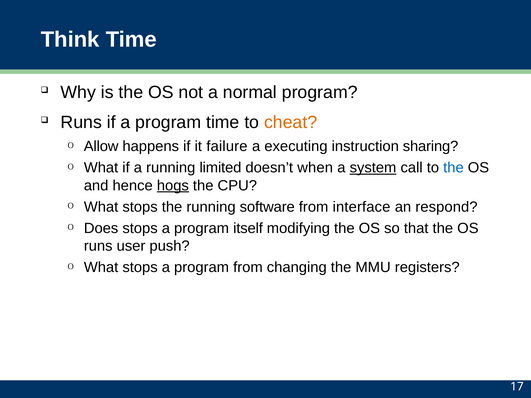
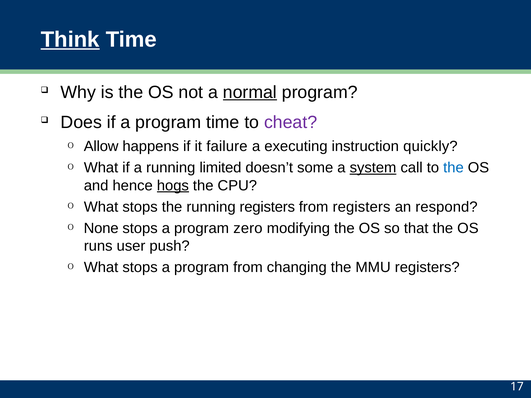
Think underline: none -> present (70, 40)
normal underline: none -> present (250, 92)
Runs: Runs -> Does (81, 123)
cheat colour: orange -> purple (291, 123)
sharing: sharing -> quickly (430, 147)
when: when -> some (315, 168)
running software: software -> registers (267, 207)
from interface: interface -> registers (362, 207)
Does: Does -> None (101, 228)
itself: itself -> zero (248, 228)
